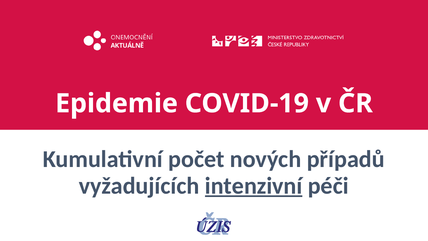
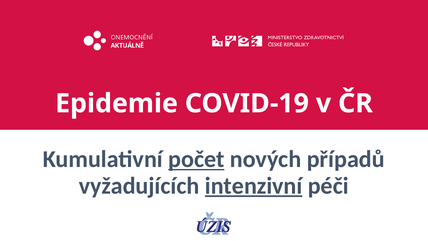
počet underline: none -> present (196, 159)
